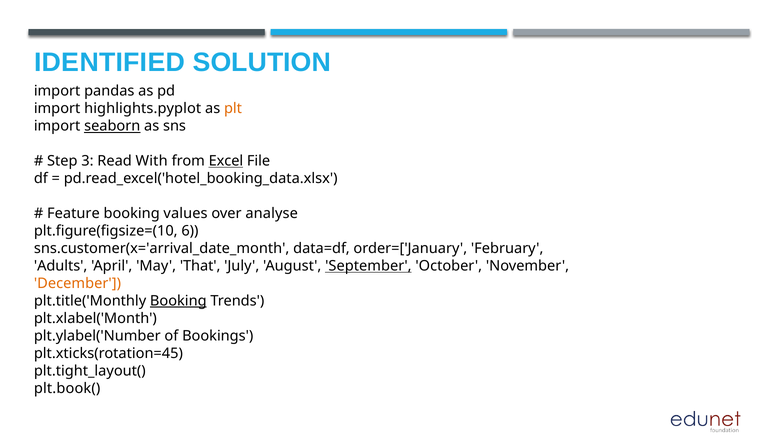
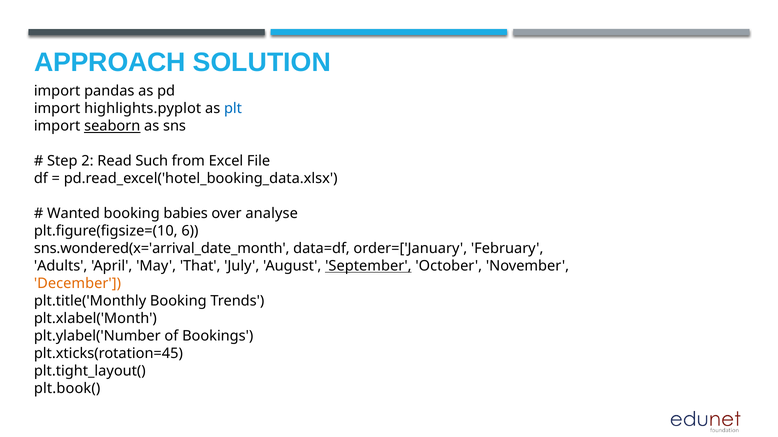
IDENTIFIED: IDENTIFIED -> APPROACH (110, 63)
plt colour: orange -> blue (233, 109)
3: 3 -> 2 (87, 161)
With: With -> Such (152, 161)
Excel underline: present -> none (226, 161)
Feature: Feature -> Wanted (73, 214)
values: values -> babies (186, 214)
sns.customer(x='arrival_date_month: sns.customer(x='arrival_date_month -> sns.wondered(x='arrival_date_month (162, 249)
Booking underline: present -> none (178, 301)
